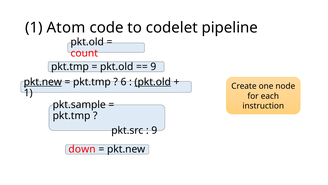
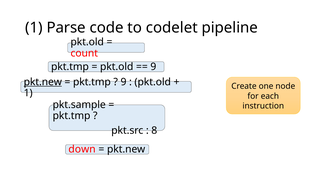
Atom: Atom -> Parse (66, 28)
6: 6 -> 9 (123, 82)
pkt.old underline: present -> none (153, 82)
9: 9 -> 8 (154, 130)
